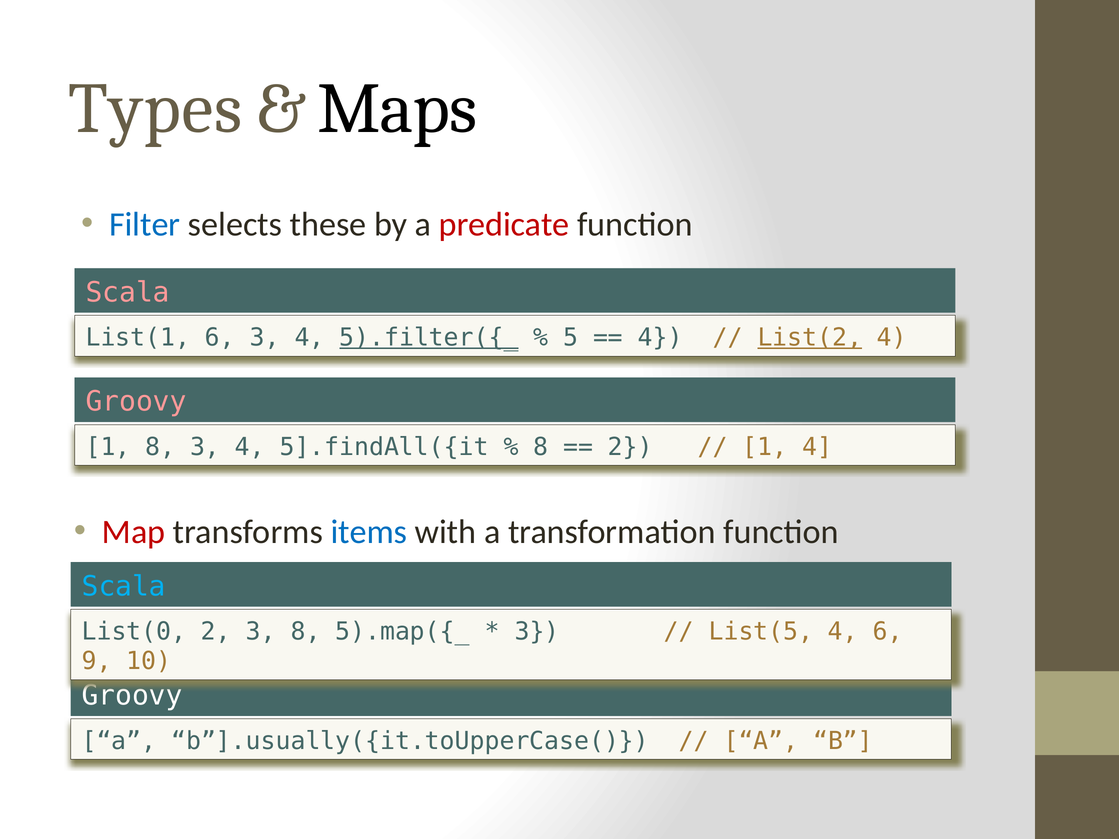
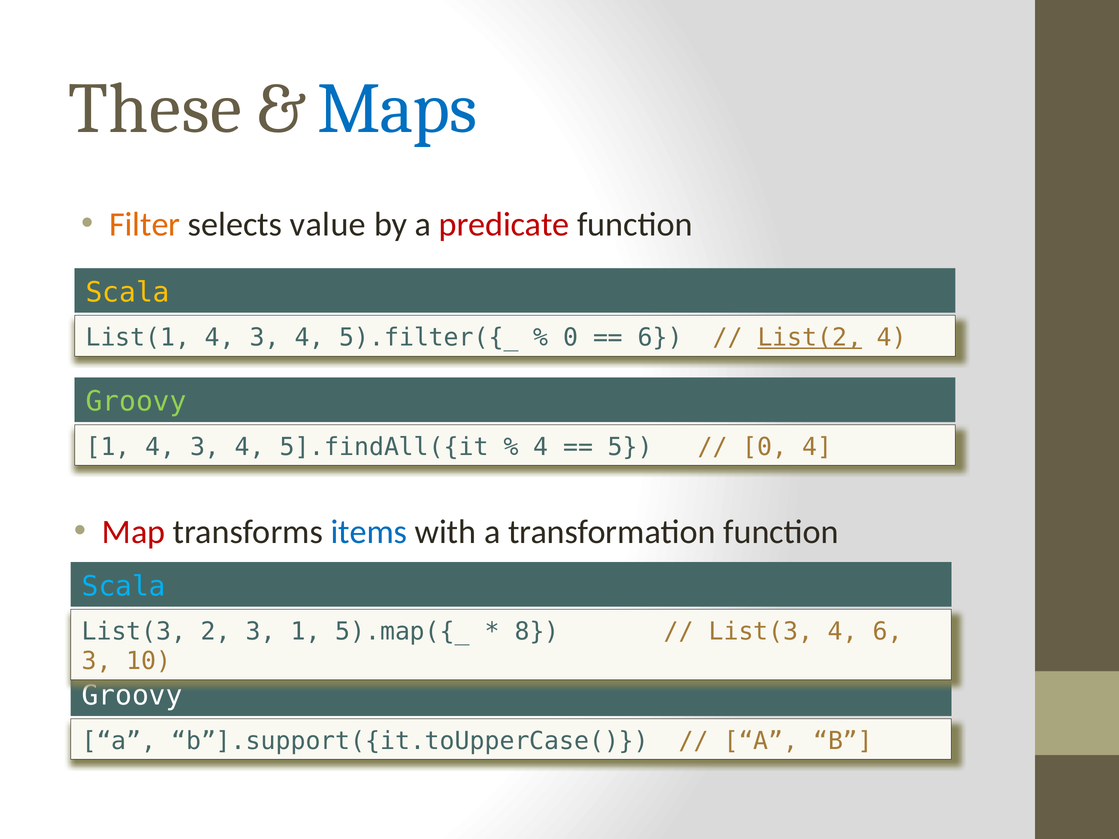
Types: Types -> These (155, 109)
Maps colour: black -> blue (397, 109)
Filter colour: blue -> orange (145, 224)
these: these -> value (328, 224)
Scala colour: pink -> yellow (128, 292)
List(1 6: 6 -> 4 (220, 338)
5).filter({_ underline: present -> none (429, 338)
5: 5 -> 0 (571, 338)
4: 4 -> 6 (660, 338)
Groovy colour: pink -> light green (136, 402)
1 8: 8 -> 4 (160, 447)
8: 8 -> 4 (541, 447)
2: 2 -> 5 (630, 447)
1: 1 -> 0 (765, 447)
List(0: List(0 -> List(3 (134, 632)
3 8: 8 -> 1 (306, 632)
3: 3 -> 8 (537, 632)
List(5: List(5 -> List(3 (761, 632)
9: 9 -> 3 (97, 661)
b”].usually({it.toUpperCase(: b”].usually({it.toUpperCase( -> b”].support({it.toUpperCase( (410, 741)
